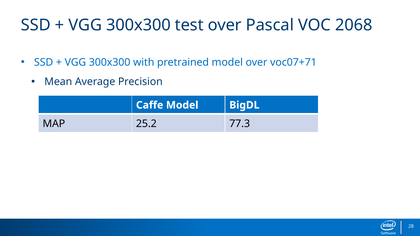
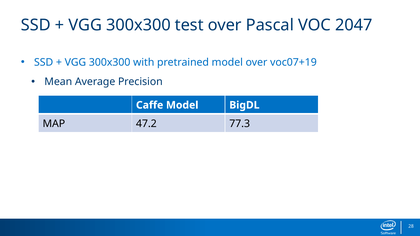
2068: 2068 -> 2047 (354, 25)
voc07+71: voc07+71 -> voc07+19 (293, 62)
25.2: 25.2 -> 47.2 (146, 124)
